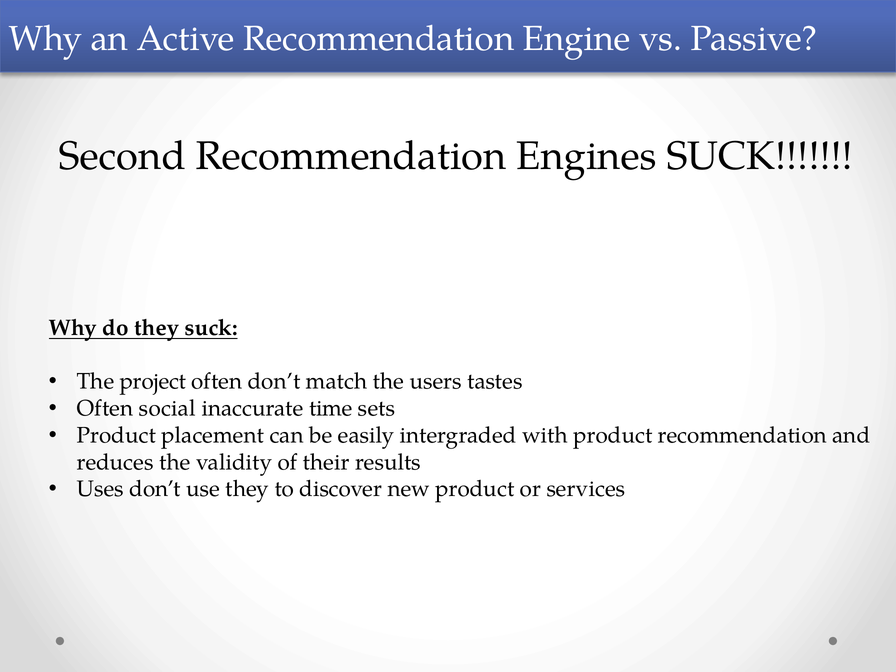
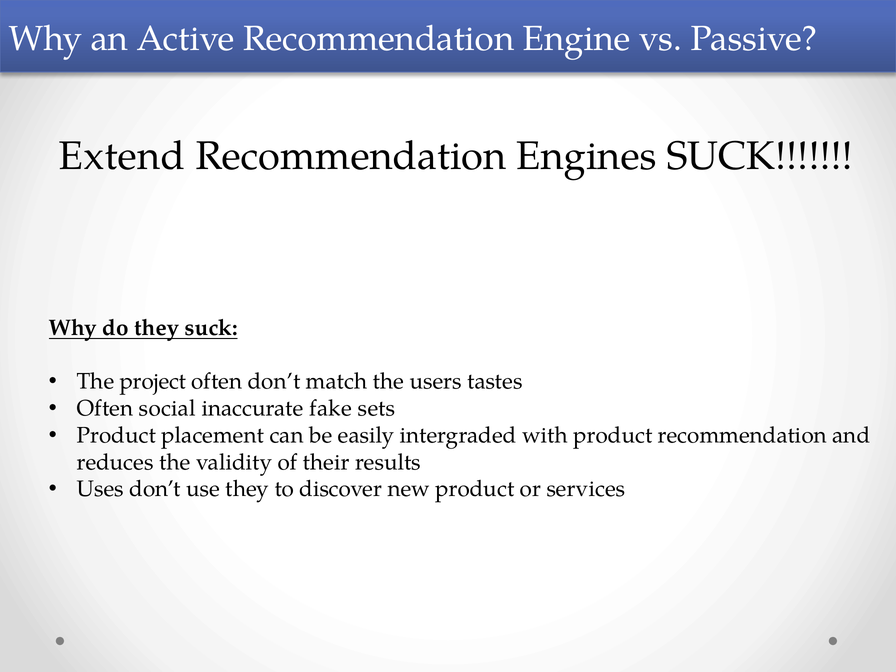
Second: Second -> Extend (122, 156)
time: time -> fake (331, 408)
